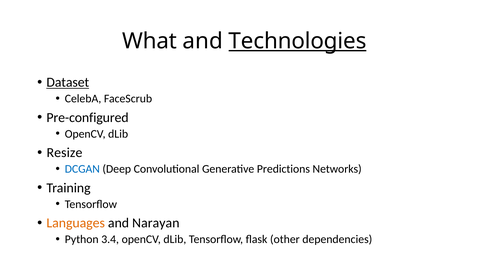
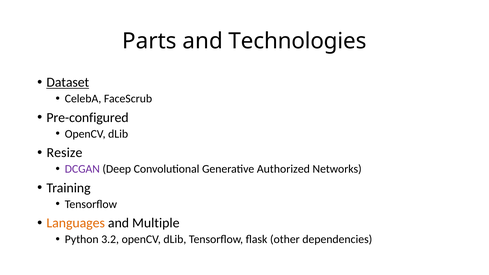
What: What -> Parts (149, 41)
Technologies underline: present -> none (298, 41)
DCGAN colour: blue -> purple (82, 169)
Predictions: Predictions -> Authorized (283, 169)
Narayan: Narayan -> Multiple (156, 223)
3.4: 3.4 -> 3.2 (110, 239)
